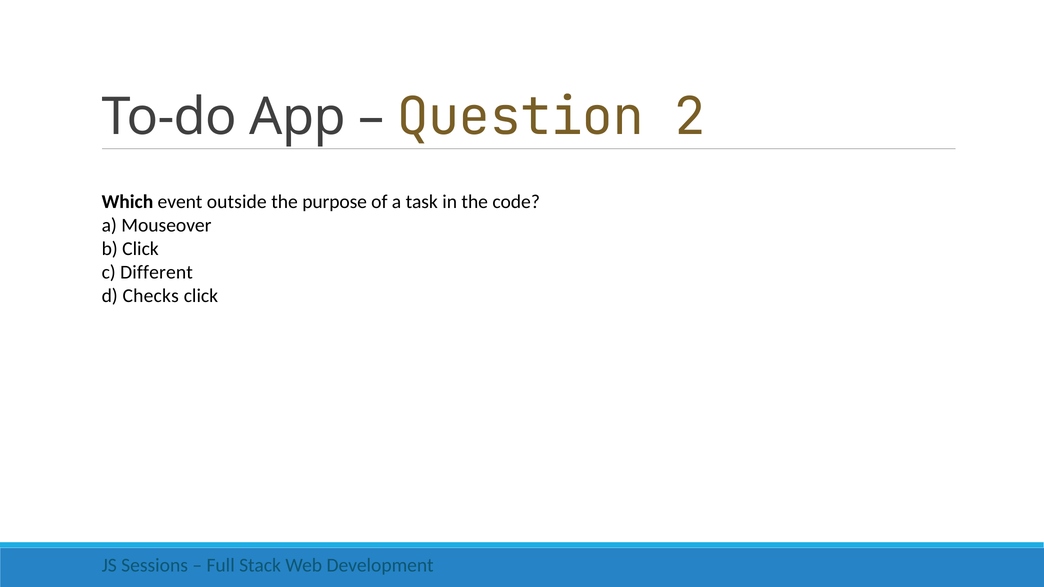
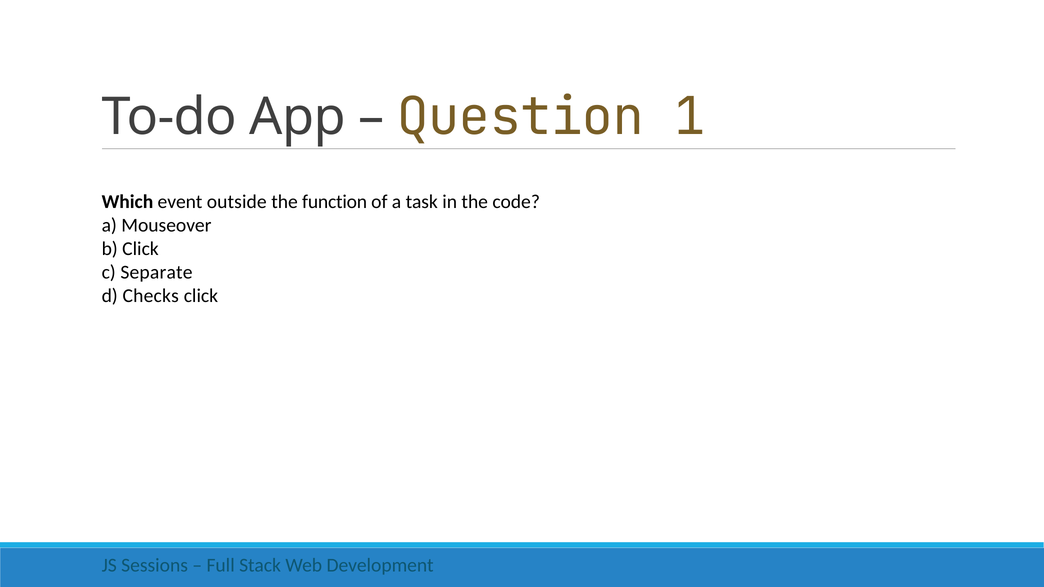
2: 2 -> 1 (690, 117)
purpose: purpose -> function (335, 202)
Different: Different -> Separate (156, 273)
